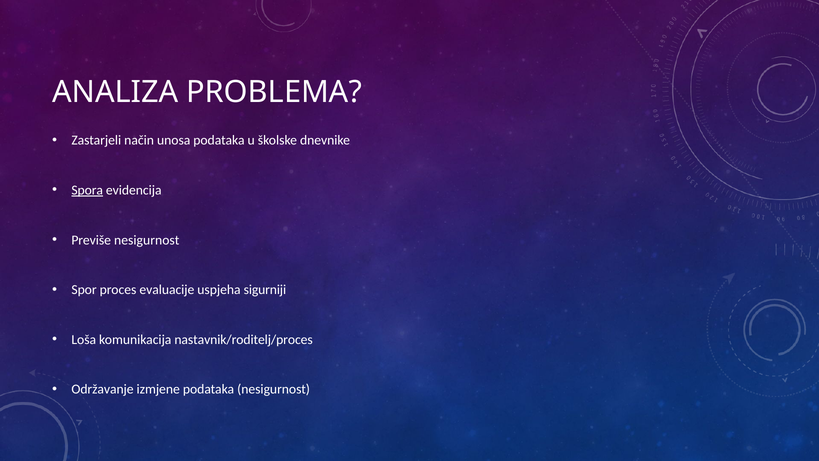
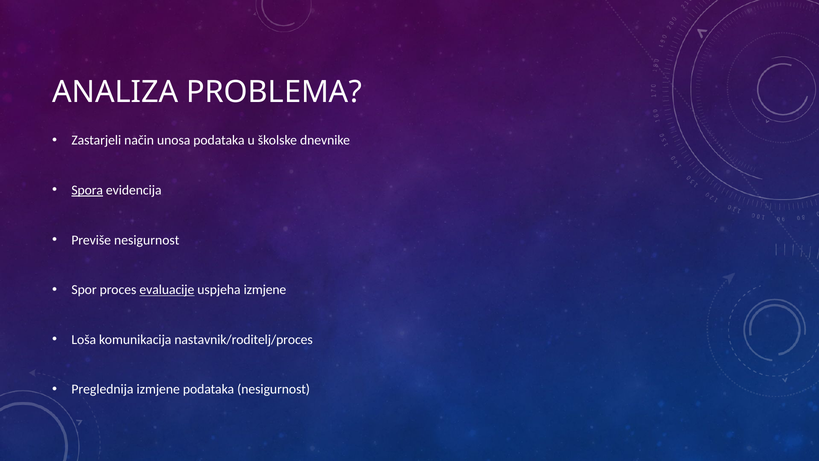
evaluacije underline: none -> present (167, 290)
uspjeha sigurniji: sigurniji -> izmjene (265, 290)
Održavanje: Održavanje -> Preglednija (102, 389)
